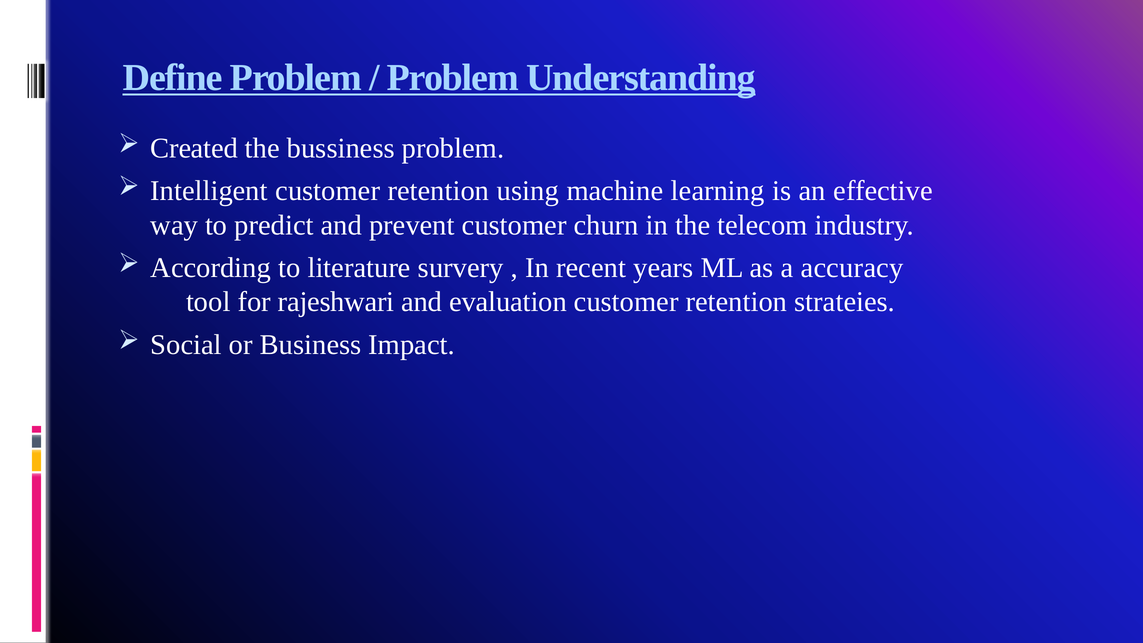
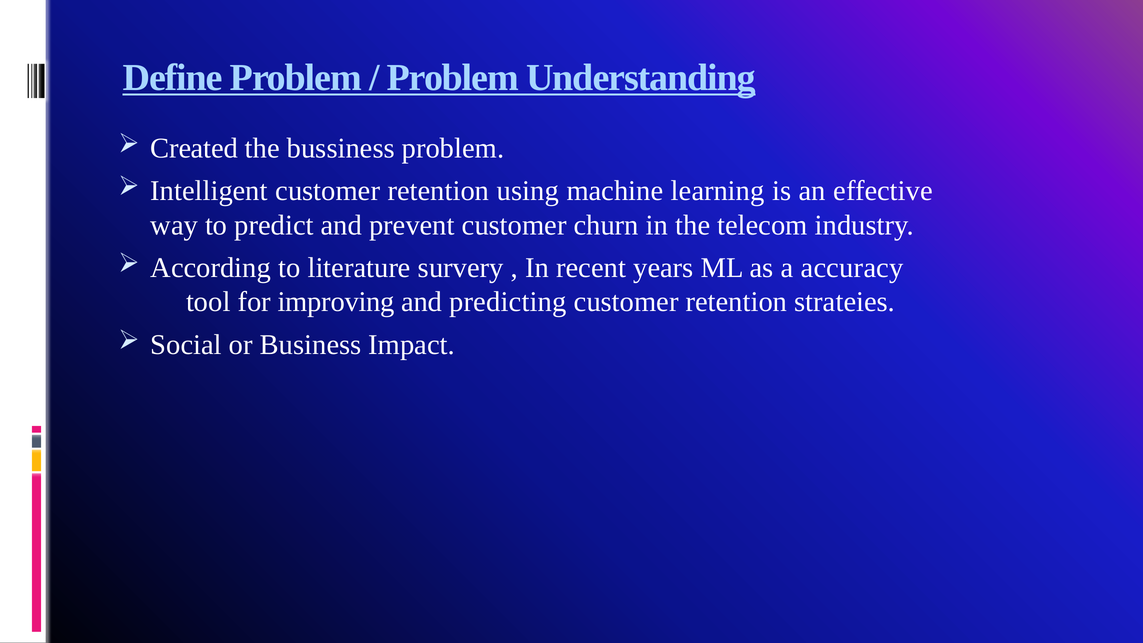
rajeshwari: rajeshwari -> improving (336, 302)
evaluation: evaluation -> predicting (508, 302)
